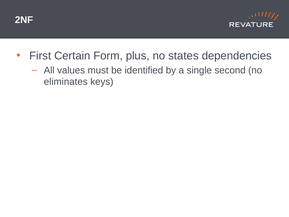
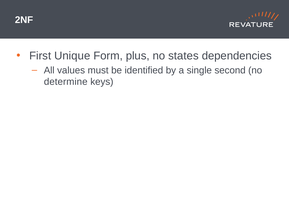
Certain: Certain -> Unique (72, 56)
eliminates: eliminates -> determine (66, 82)
